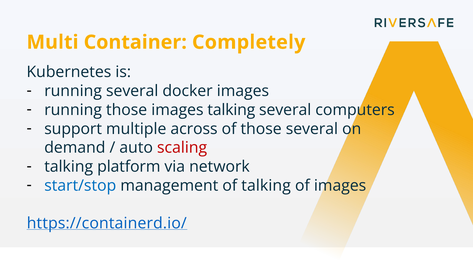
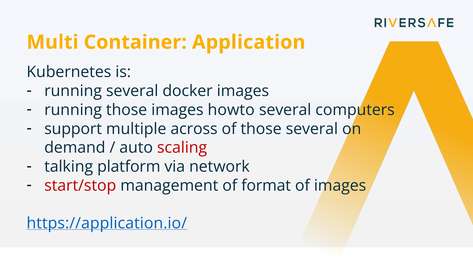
Completely: Completely -> Application (249, 42)
images talking: talking -> howto (231, 110)
start/stop colour: blue -> red (80, 186)
of talking: talking -> format (266, 186)
https://containerd.io/: https://containerd.io/ -> https://application.io/ (107, 223)
